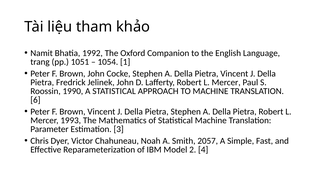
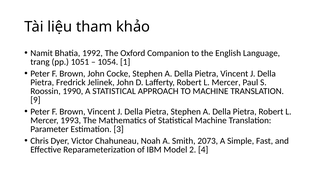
6: 6 -> 9 (35, 100)
2057: 2057 -> 2073 (208, 141)
